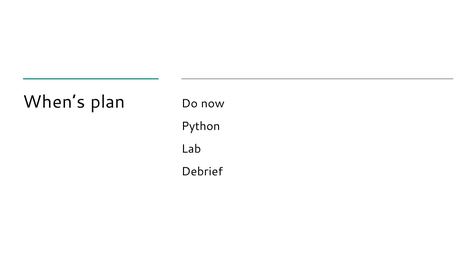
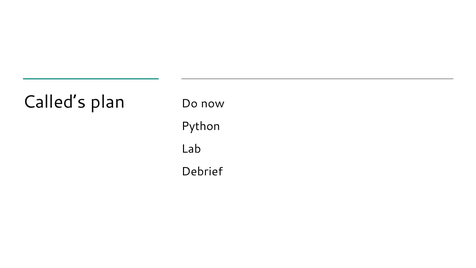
When’s: When’s -> Called’s (54, 102)
